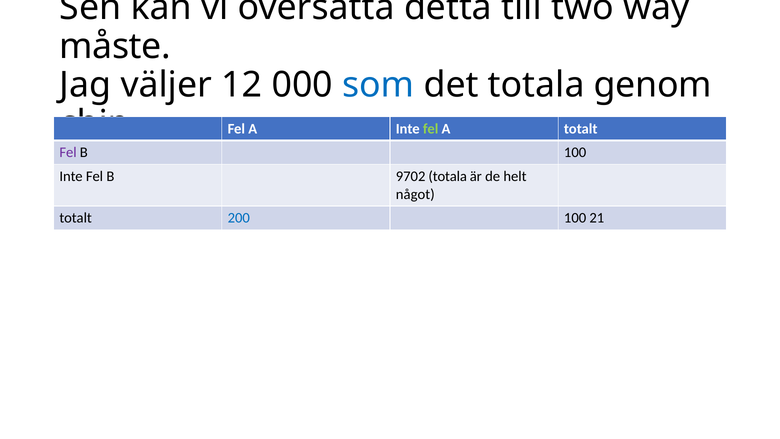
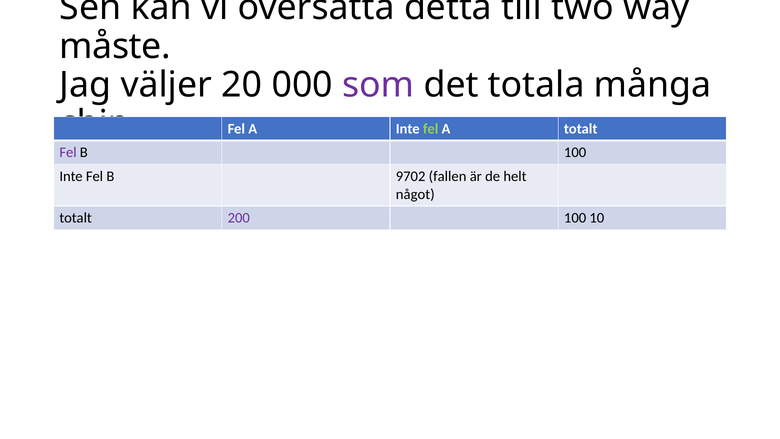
12: 12 -> 20 (242, 85)
som colour: blue -> purple (378, 85)
genom: genom -> många (653, 85)
9702 totala: totala -> fallen (448, 176)
200 colour: blue -> purple (239, 218)
21: 21 -> 10 (597, 218)
